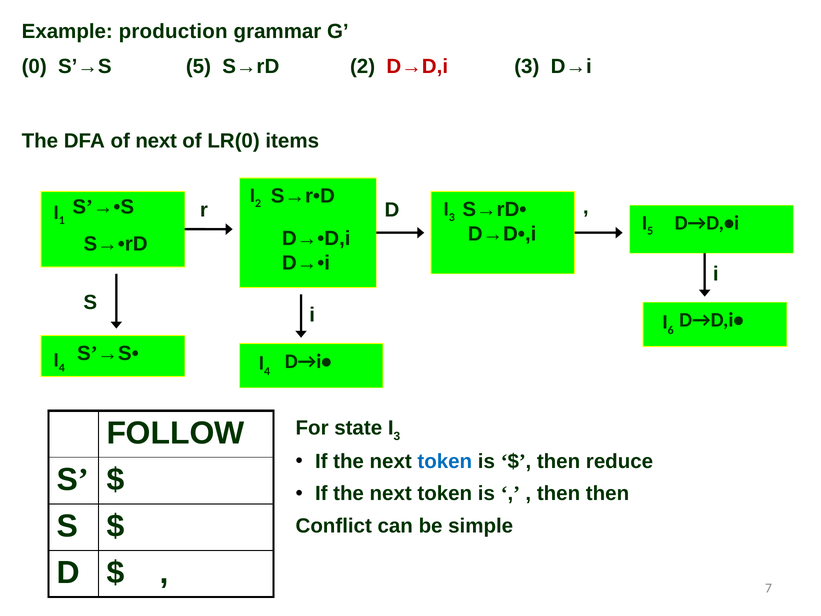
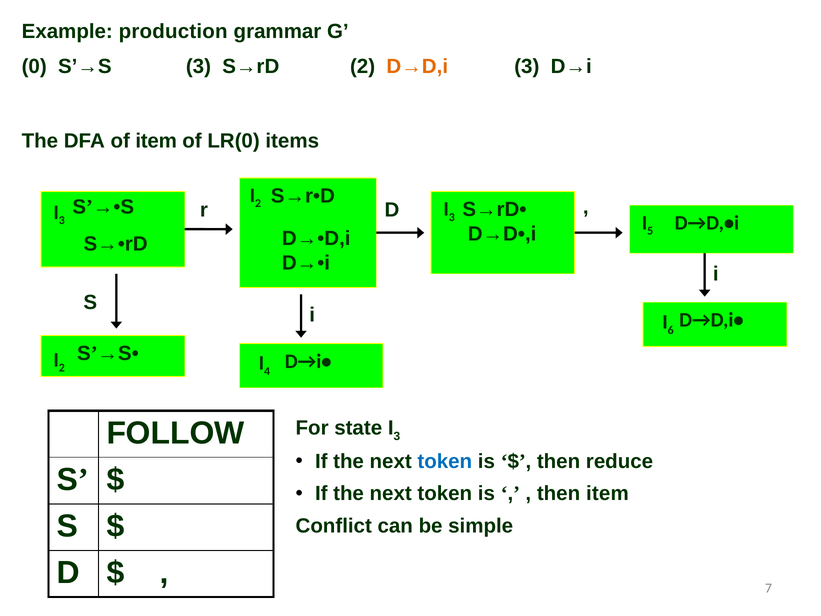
S’→S 5: 5 -> 3 (198, 66)
D→D,i colour: red -> orange (417, 66)
of next: next -> item (156, 141)
1: 1 -> 3 (62, 220)
4: 4 -> 2 (62, 368)
then then: then -> item (607, 494)
